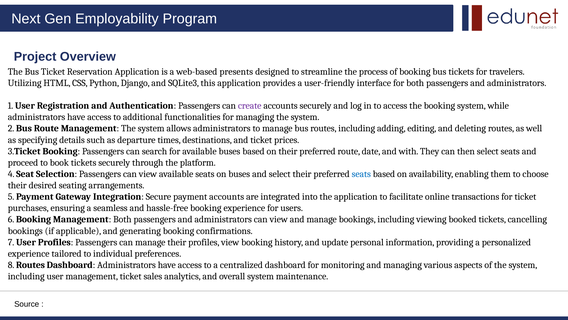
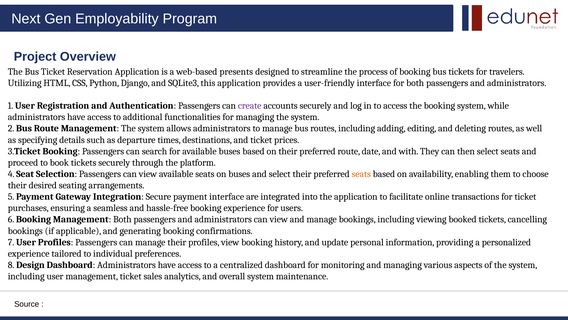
seats colour: blue -> orange (361, 174)
payment accounts: accounts -> interface (227, 196)
8 Routes: Routes -> Design (30, 265)
